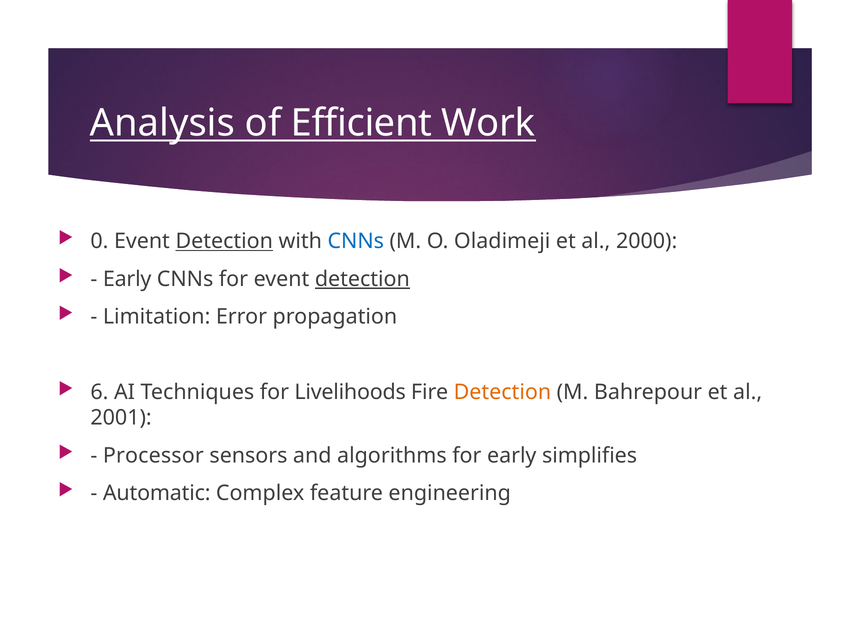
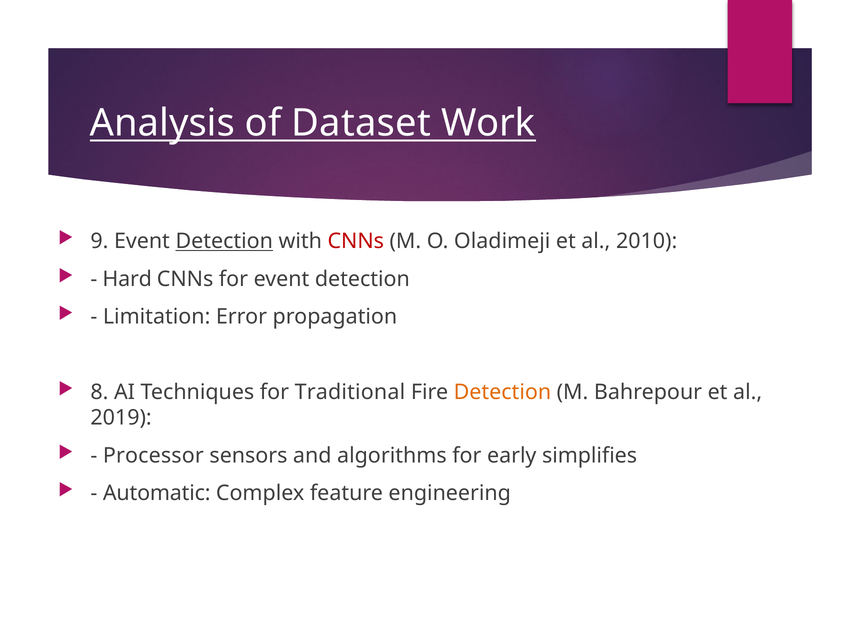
Efficient: Efficient -> Dataset (361, 123)
0: 0 -> 9 (99, 241)
CNNs colour: blue -> red (356, 241)
2000: 2000 -> 2010 (647, 241)
Early: Early -> Hard (127, 279)
detection underline: present -> none (362, 279)
6: 6 -> 8 (99, 392)
Livelihoods: Livelihoods -> Traditional (350, 392)
2001: 2001 -> 2019 (121, 418)
